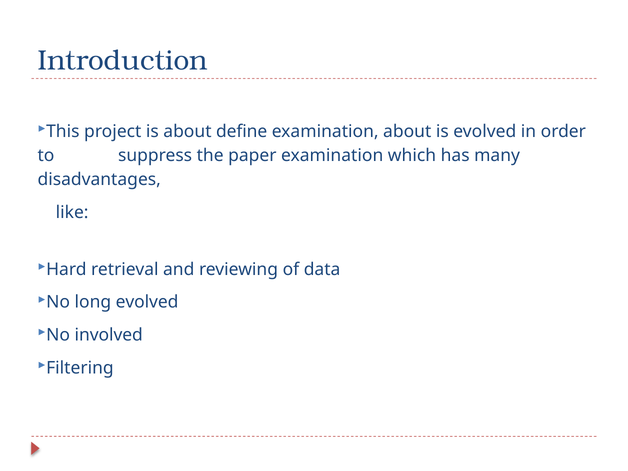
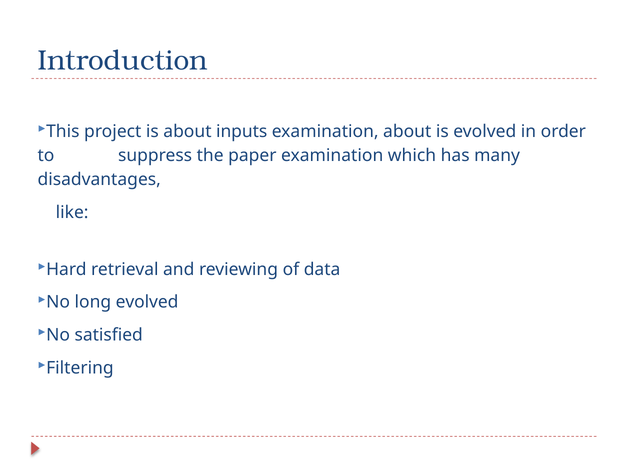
define: define -> inputs (242, 131)
involved: involved -> satisfied (109, 335)
